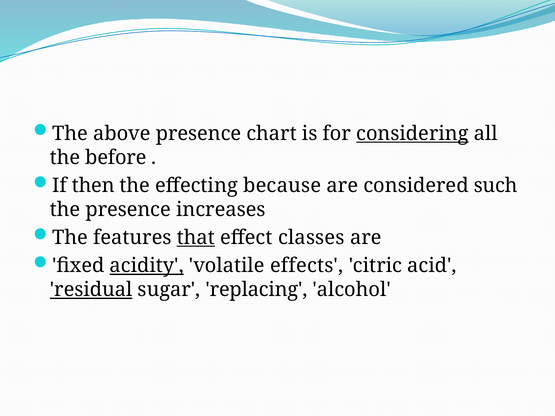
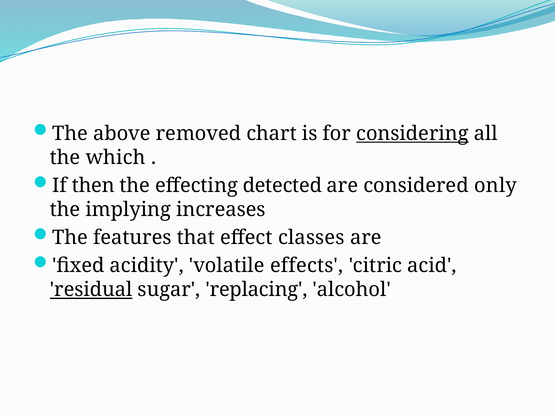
above presence: presence -> removed (199, 134)
before: before -> which (116, 158)
because: because -> detected (282, 186)
such: such -> only (495, 186)
the presence: presence -> implying (128, 210)
that underline: present -> none (196, 238)
acidity underline: present -> none (147, 266)
